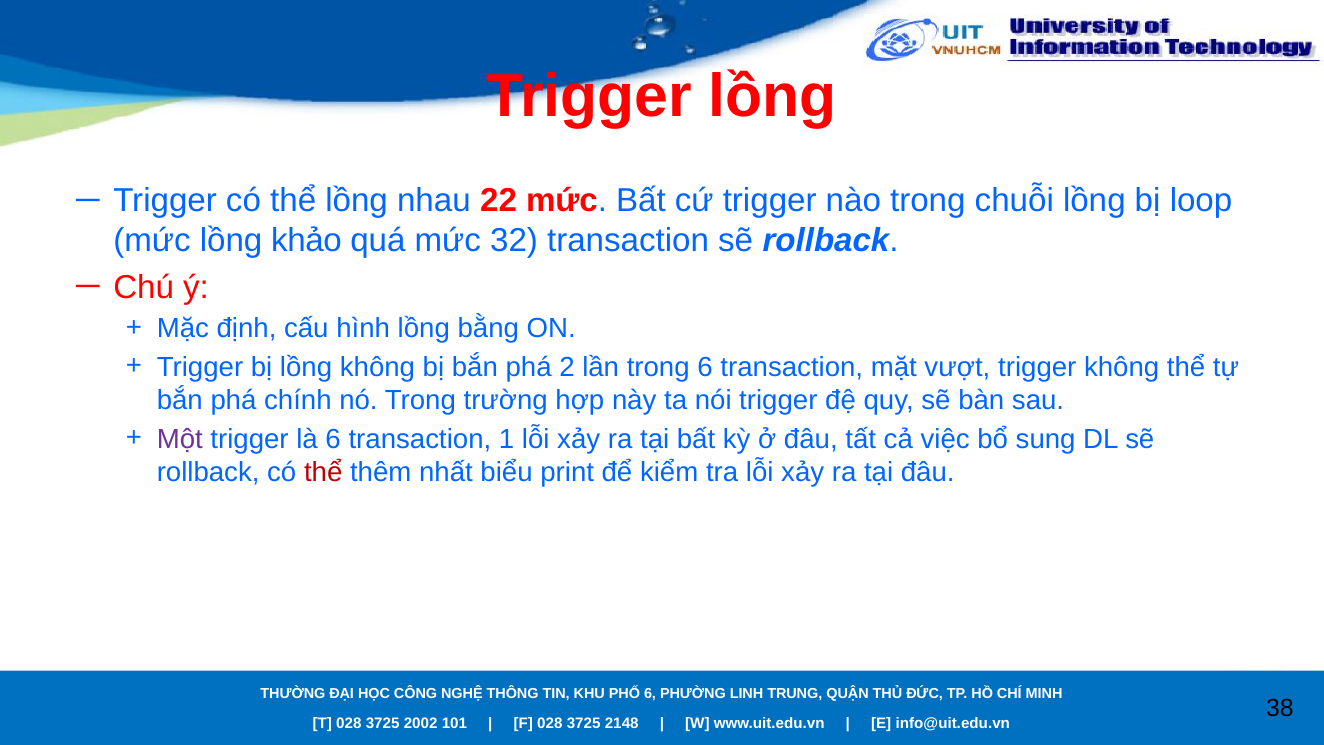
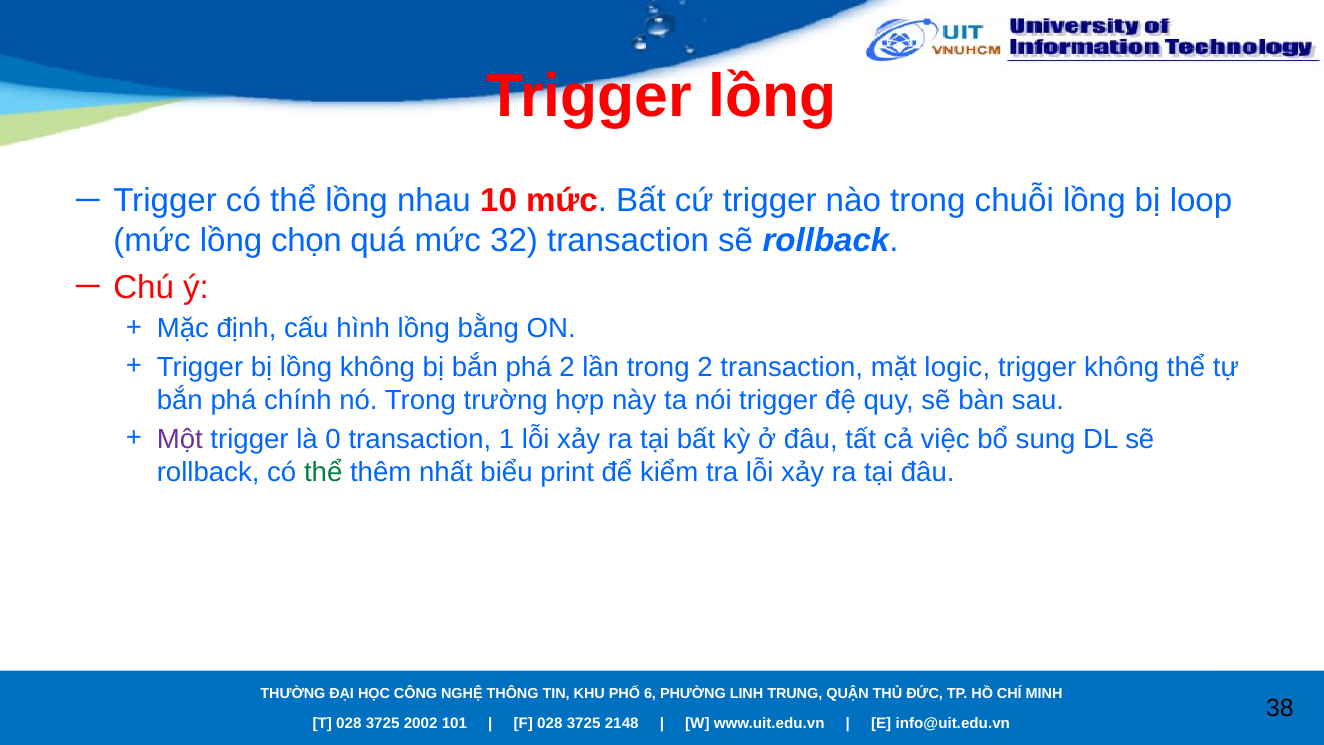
22: 22 -> 10 (499, 201)
khảo: khảo -> chọn (306, 241)
trong 6: 6 -> 2 (705, 367)
vượt: vượt -> logic (957, 367)
là 6: 6 -> 0 (333, 439)
thể colour: red -> green (323, 472)
